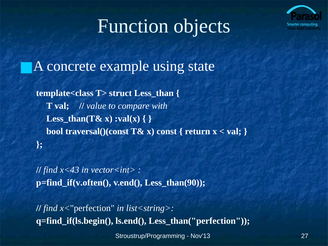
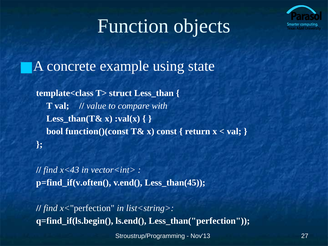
traversal()(const: traversal()(const -> function()(const (97, 131)
Less_than(90: Less_than(90 -> Less_than(45 (175, 183)
